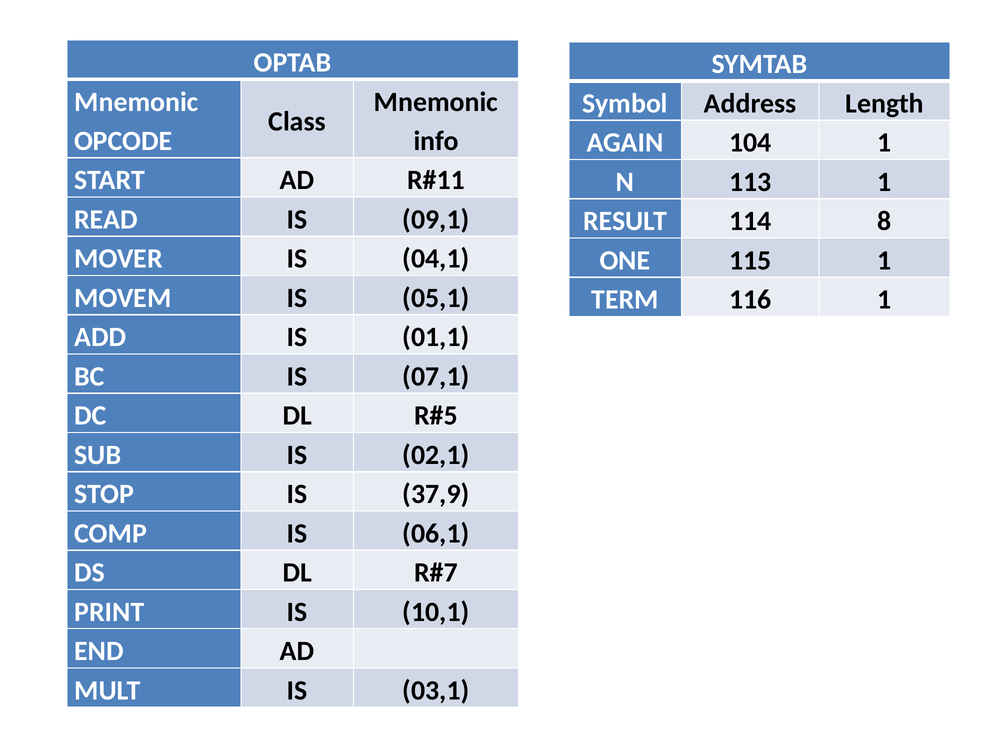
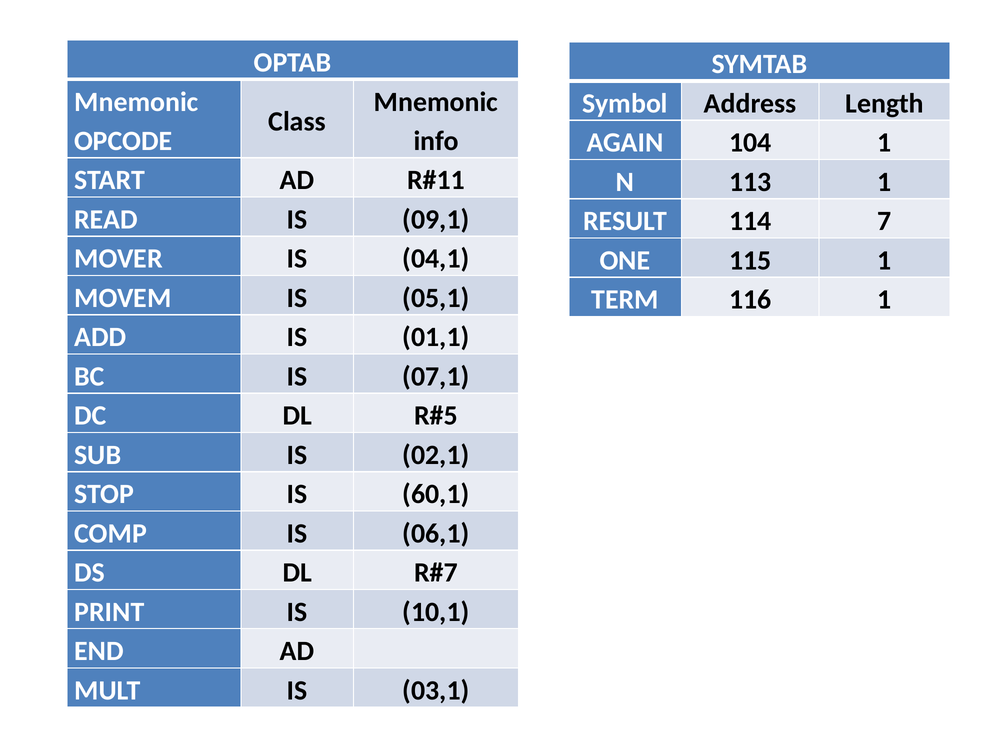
8: 8 -> 7 (884, 221)
37,9: 37,9 -> 60,1 (436, 494)
